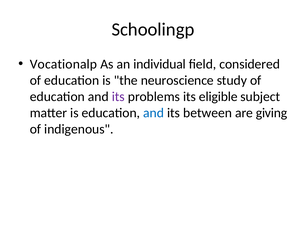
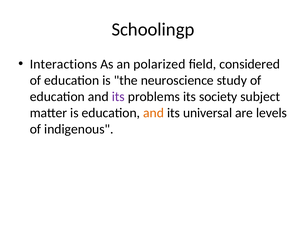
Vocationalp: Vocationalp -> Interactions (64, 64)
individual: individual -> polarized (159, 64)
eligible: eligible -> society (218, 97)
and colour: blue -> orange (154, 113)
between: between -> universal (208, 113)
giving: giving -> levels (272, 113)
